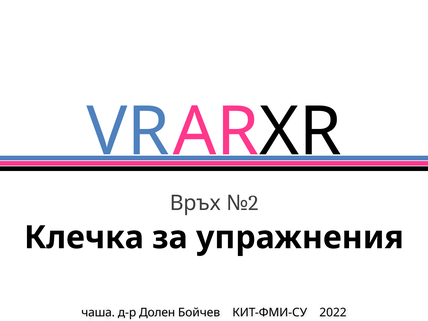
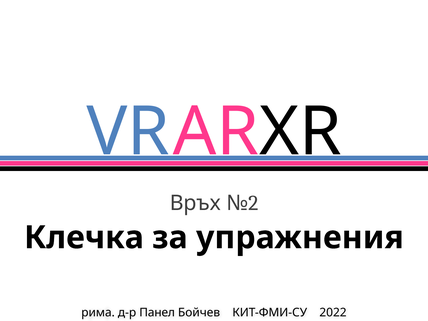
чаша: чаша -> рима (98, 313)
Долен: Долен -> Панел (157, 313)
